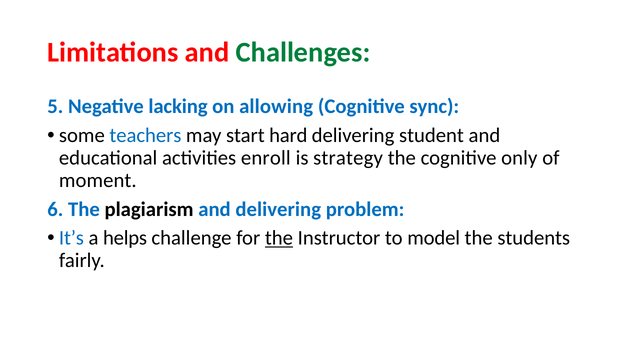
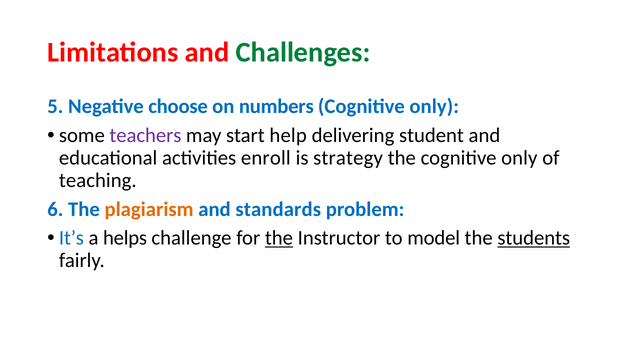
lacking: lacking -> choose (178, 106)
allowing: allowing -> numbers (276, 106)
sync: sync -> only (434, 106)
teachers colour: blue -> purple (145, 135)
hard: hard -> help (288, 135)
moment: moment -> teaching (98, 180)
plagiarism colour: black -> orange (149, 209)
and delivering: delivering -> standards (278, 209)
students underline: none -> present (534, 238)
